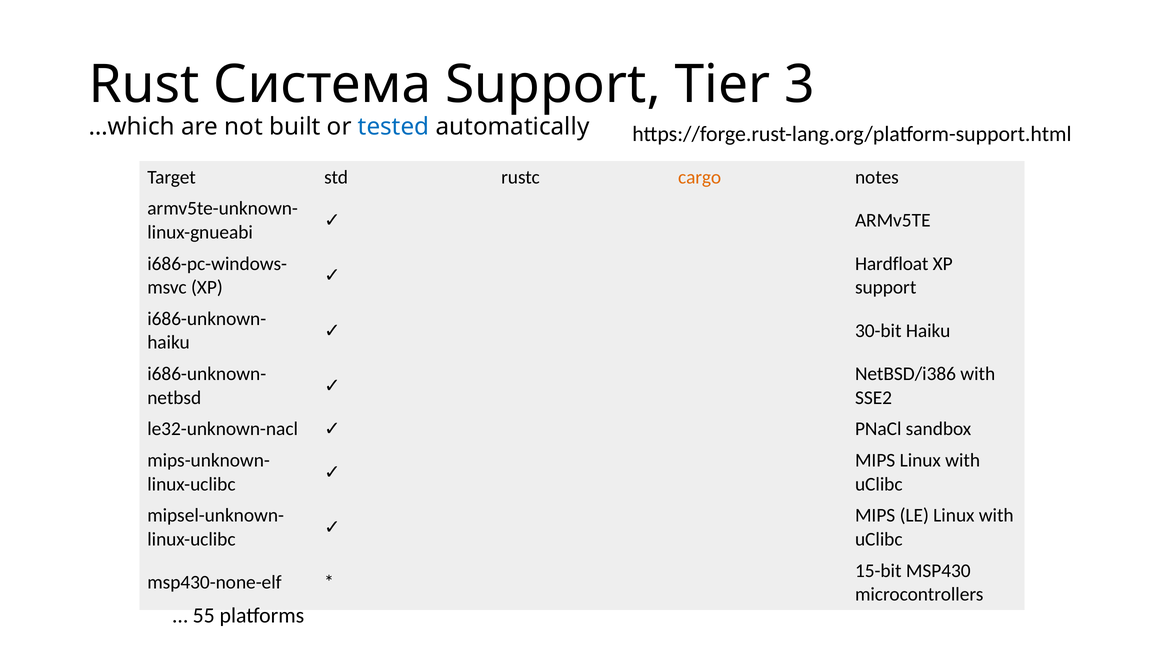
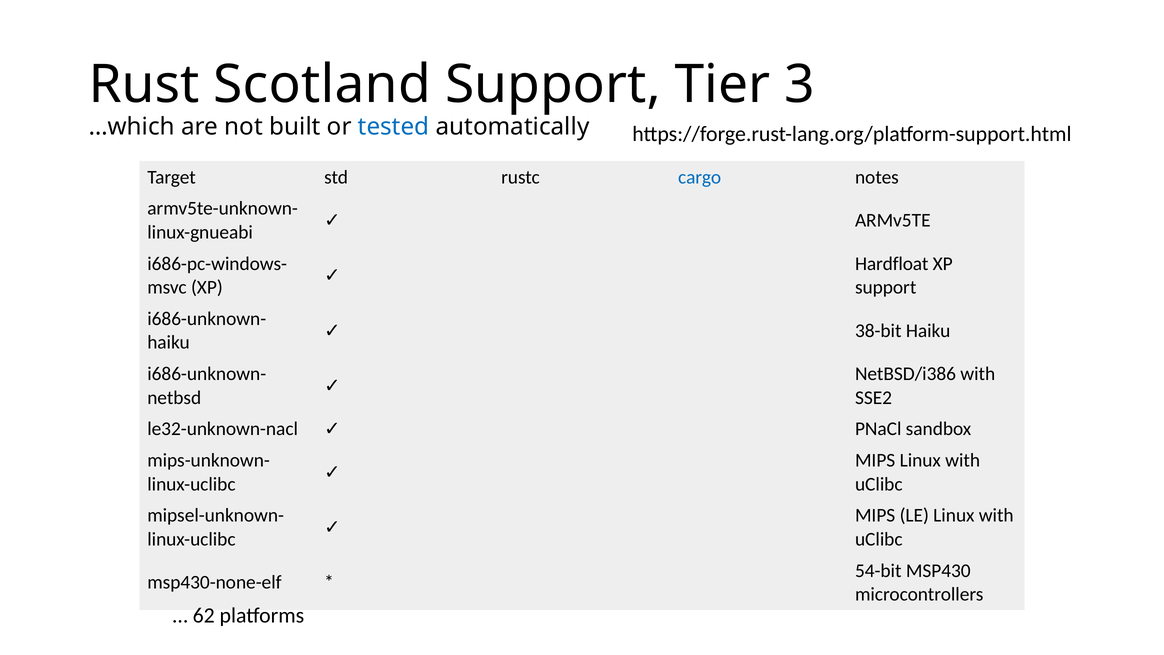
Система: Система -> Scotland (322, 85)
cargo colour: orange -> blue (700, 177)
30-bit: 30-bit -> 38-bit (878, 330)
15-bit: 15-bit -> 54-bit (878, 570)
55: 55 -> 62 (204, 615)
